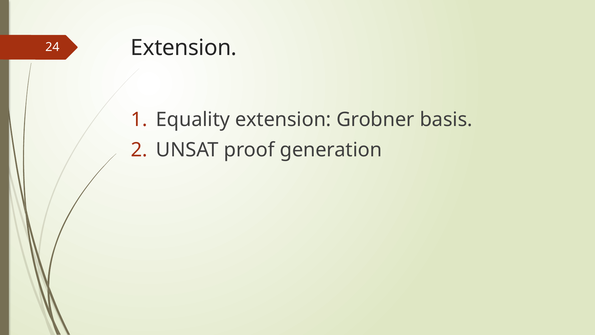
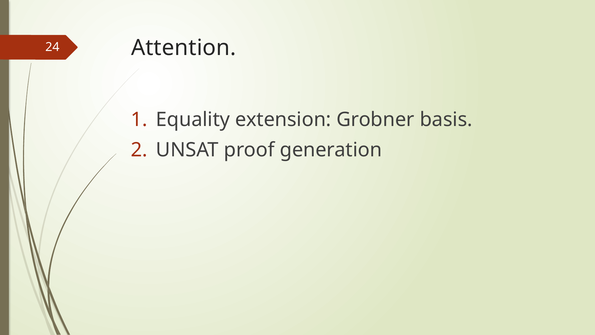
24 Extension: Extension -> Attention (184, 48)
